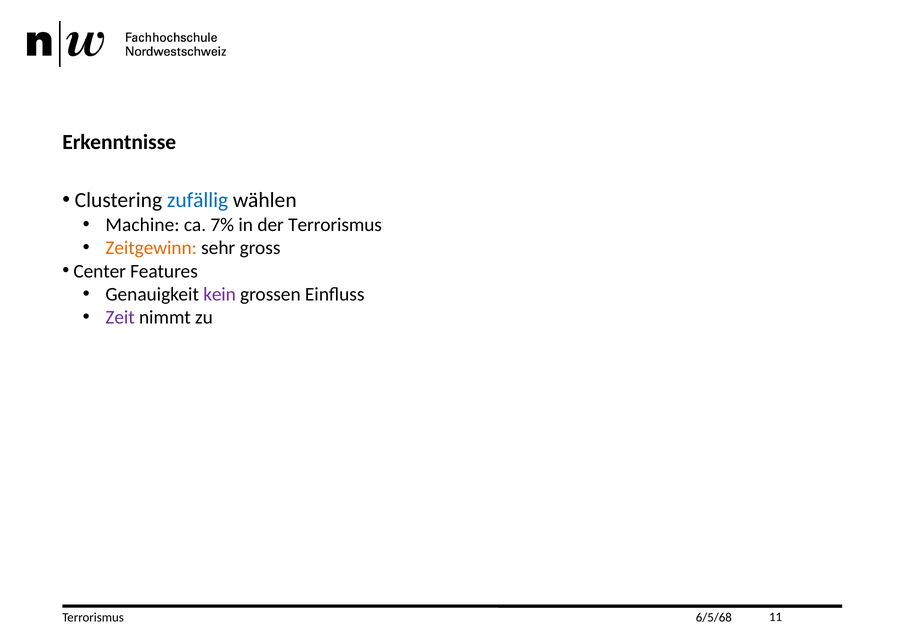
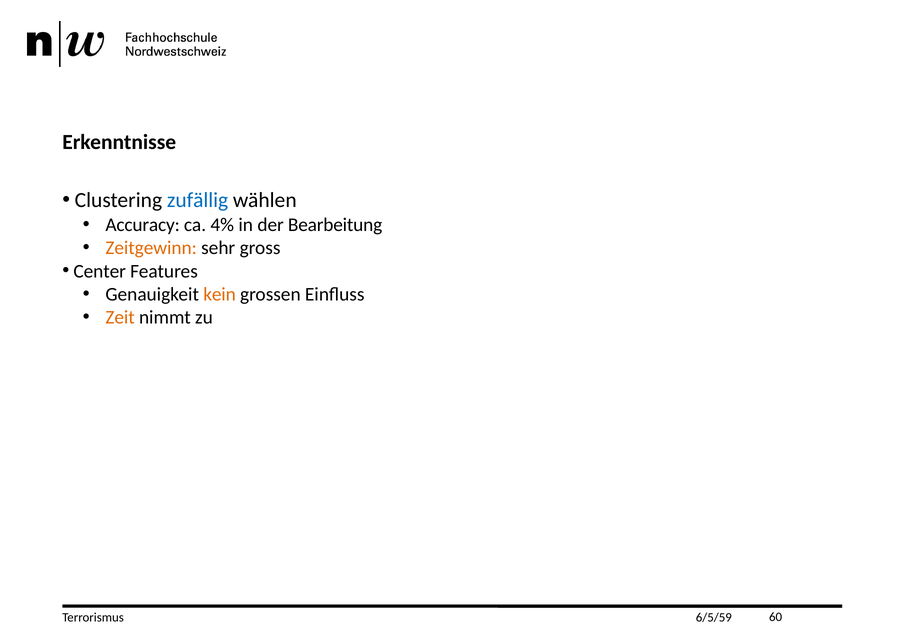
Machine: Machine -> Accuracy (143, 225)
7%: 7% -> 4% (222, 225)
der Terrorismus: Terrorismus -> Bearbeitung (335, 225)
kein colour: purple -> orange (220, 294)
Zeit colour: purple -> orange (120, 318)
6/5/68: 6/5/68 -> 6/5/59 (714, 617)
11: 11 -> 60 (776, 617)
